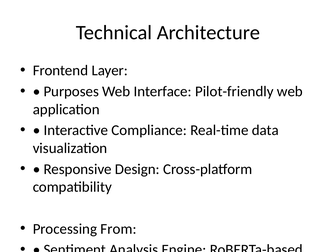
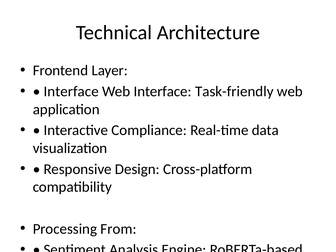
Purposes: Purposes -> Interface (71, 91)
Pilot-friendly: Pilot-friendly -> Task-friendly (234, 91)
